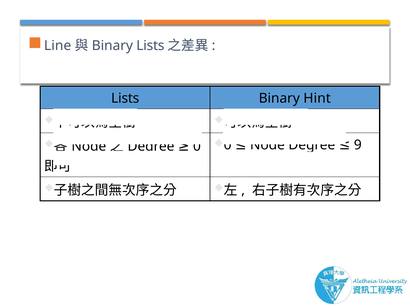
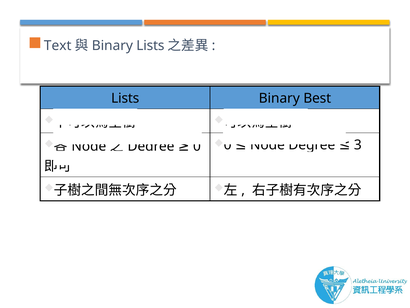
Line: Line -> Text (58, 45)
Hint: Hint -> Best (317, 98)
9: 9 -> 3 (358, 145)
